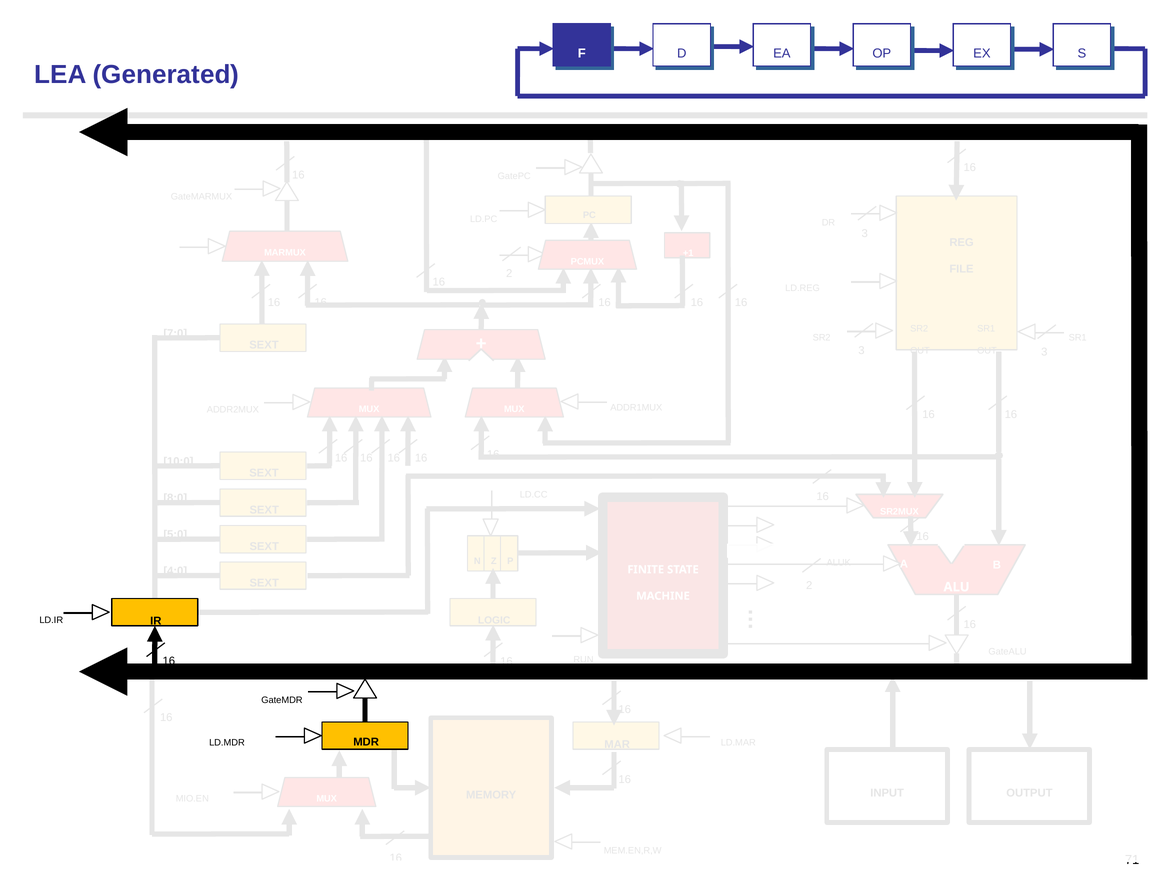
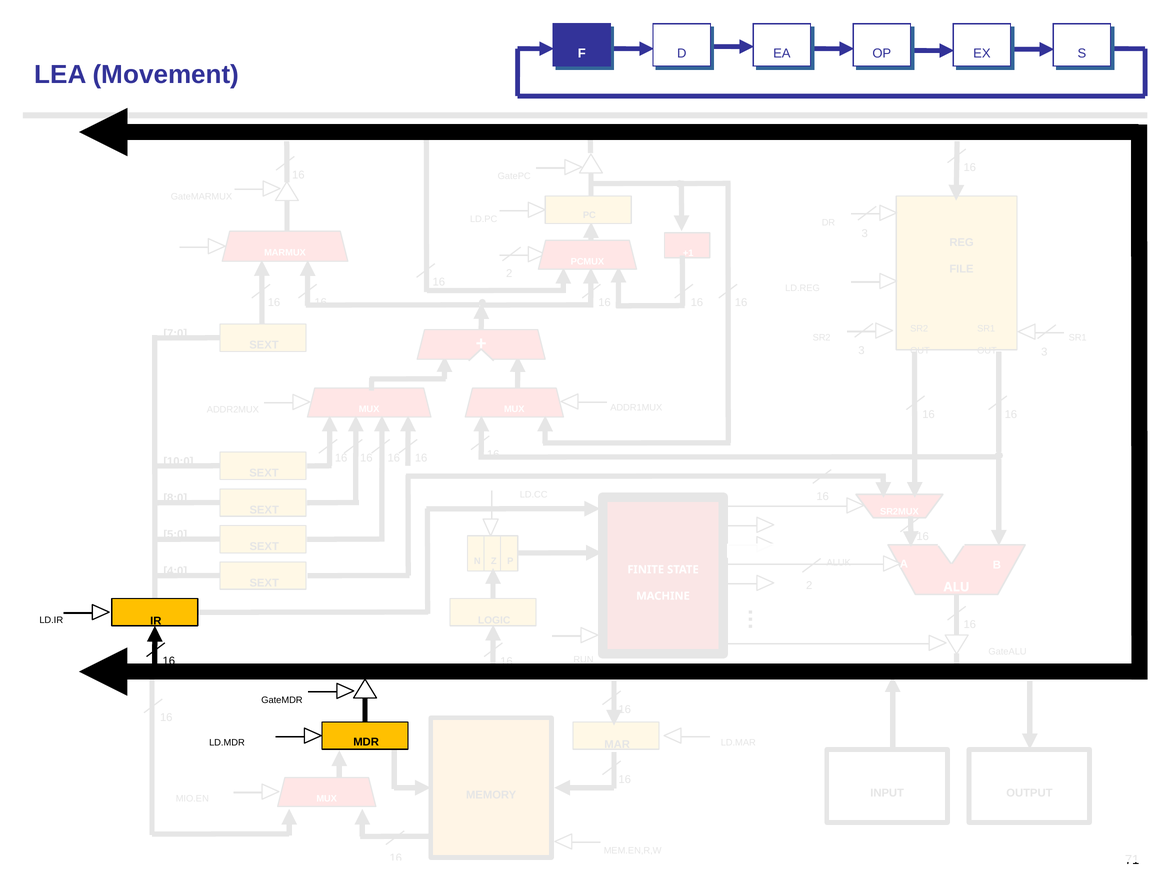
Generated: Generated -> Movement (166, 75)
